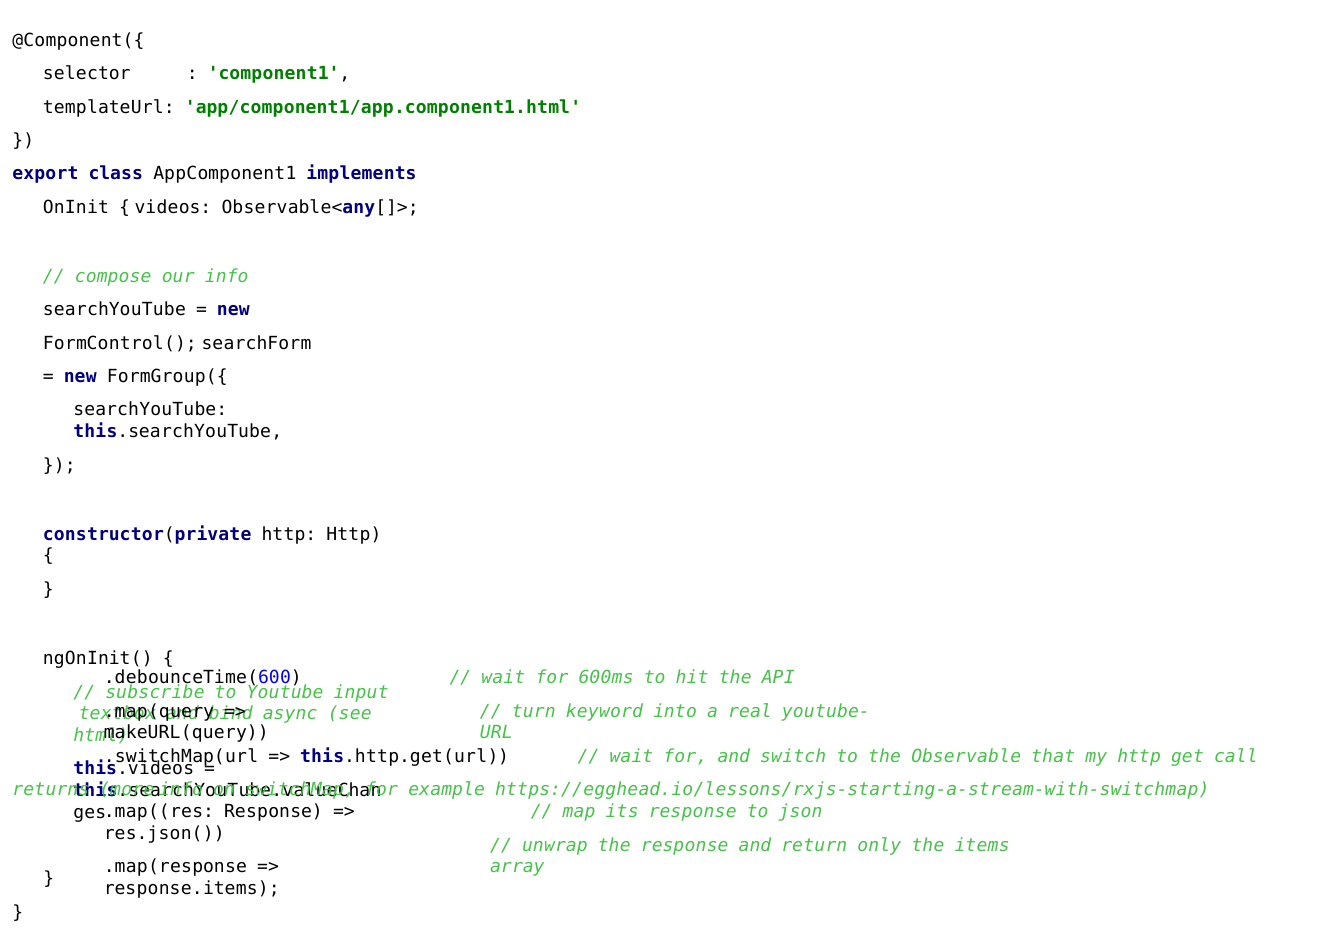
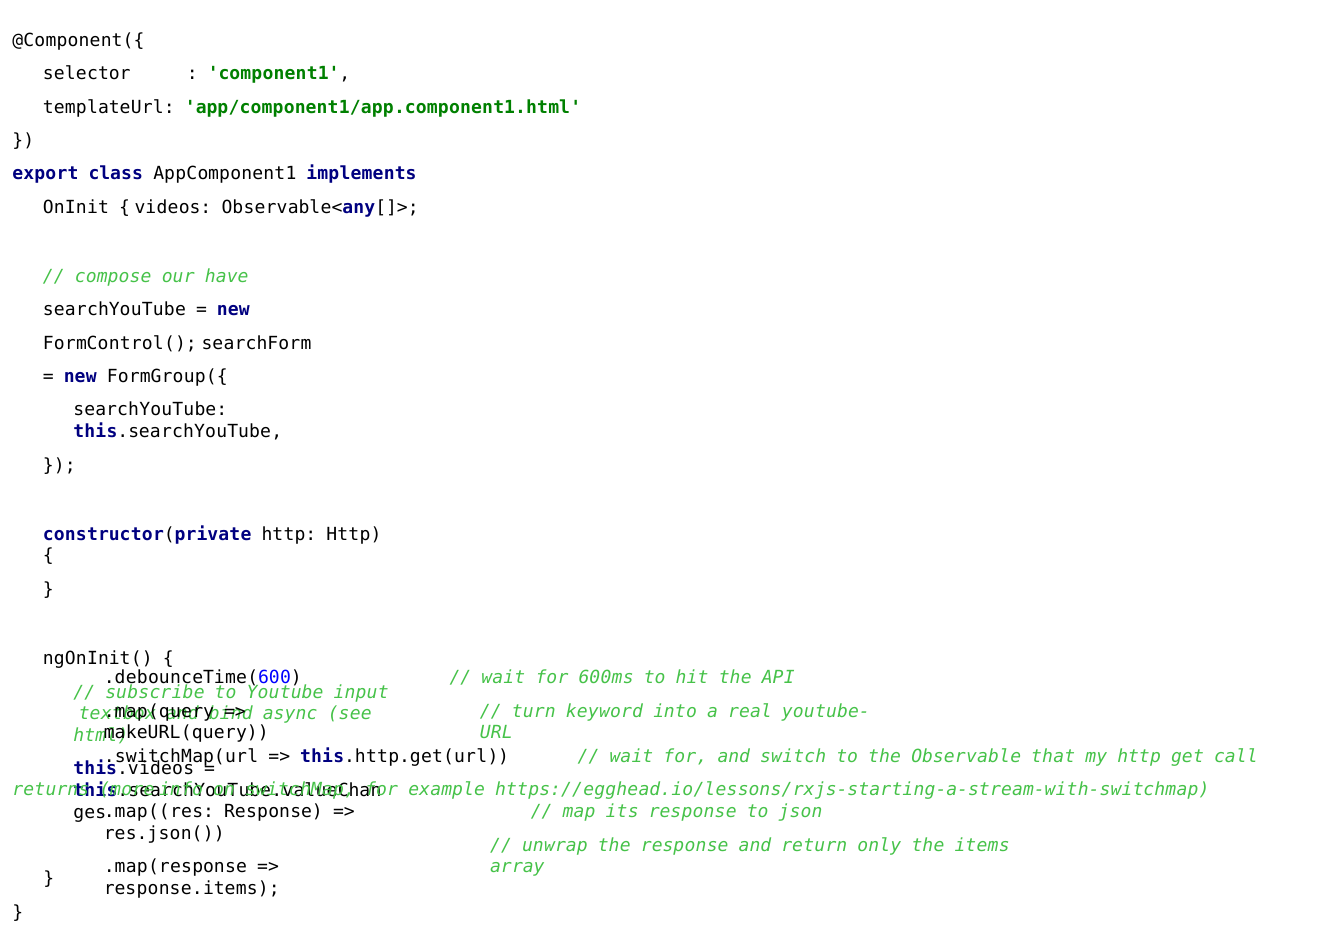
our info: info -> have (227, 276)
